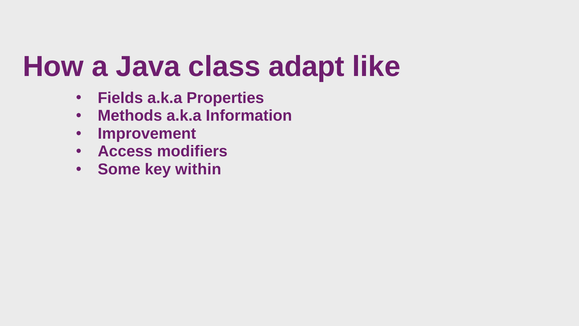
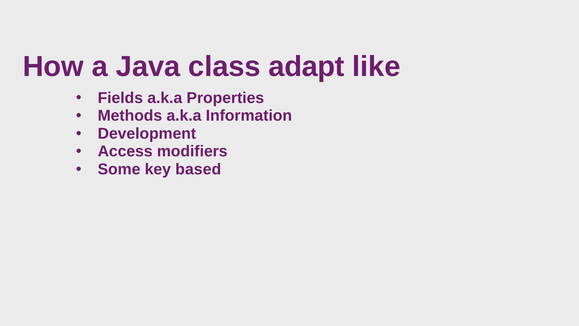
Improvement: Improvement -> Development (147, 133)
within: within -> based (198, 169)
